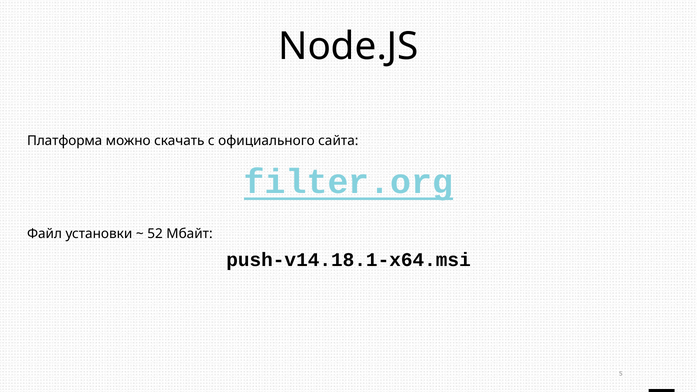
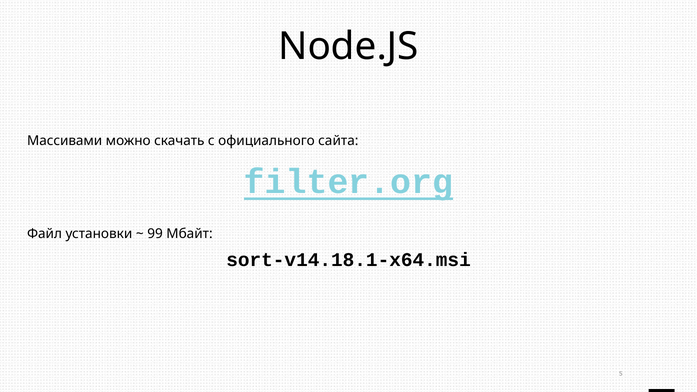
Платформа: Платформа -> Массивами (65, 141)
52: 52 -> 99 (155, 234)
push-v14.18.1-x64.msi: push-v14.18.1-x64.msi -> sort-v14.18.1-x64.msi (349, 260)
